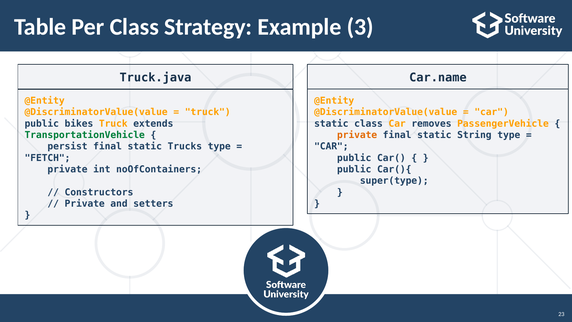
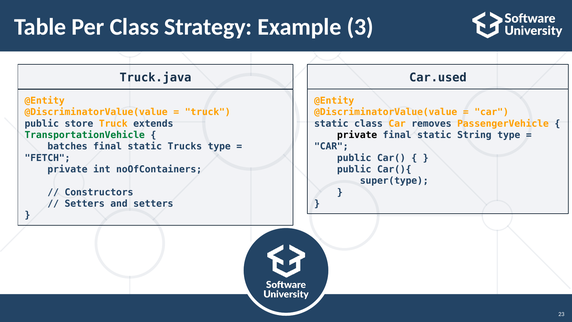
Car.name: Car.name -> Car.used (438, 77)
bikes: bikes -> store (79, 123)
private colour: orange -> black (357, 135)
persist: persist -> batches (68, 146)
Private: Private -> Setters (85, 204)
